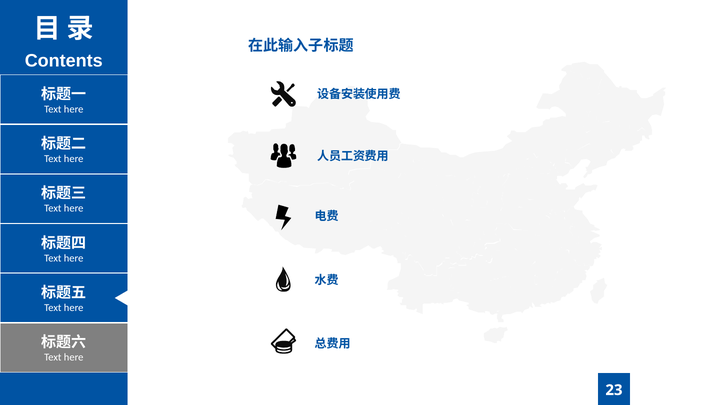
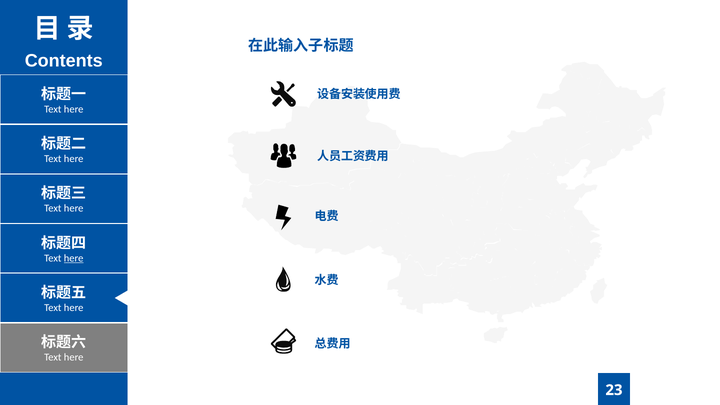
here underline: none -> present (74, 258)
